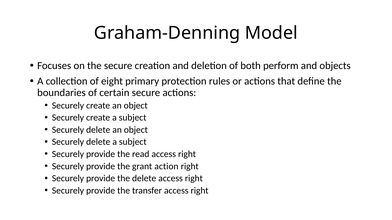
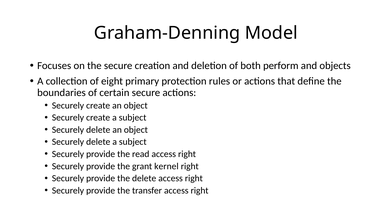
action: action -> kernel (166, 167)
